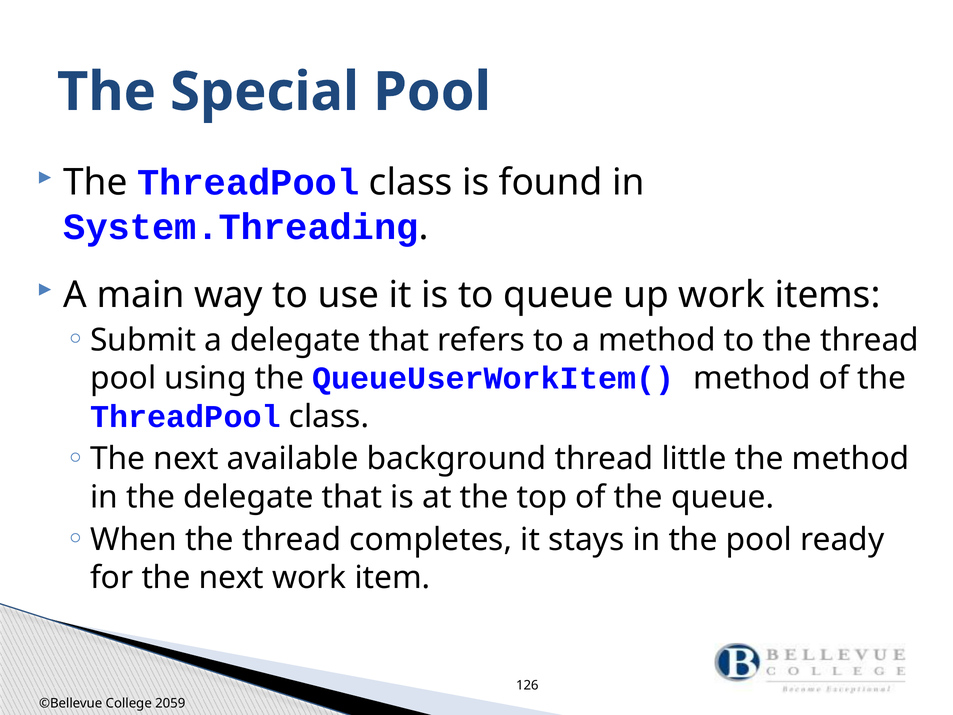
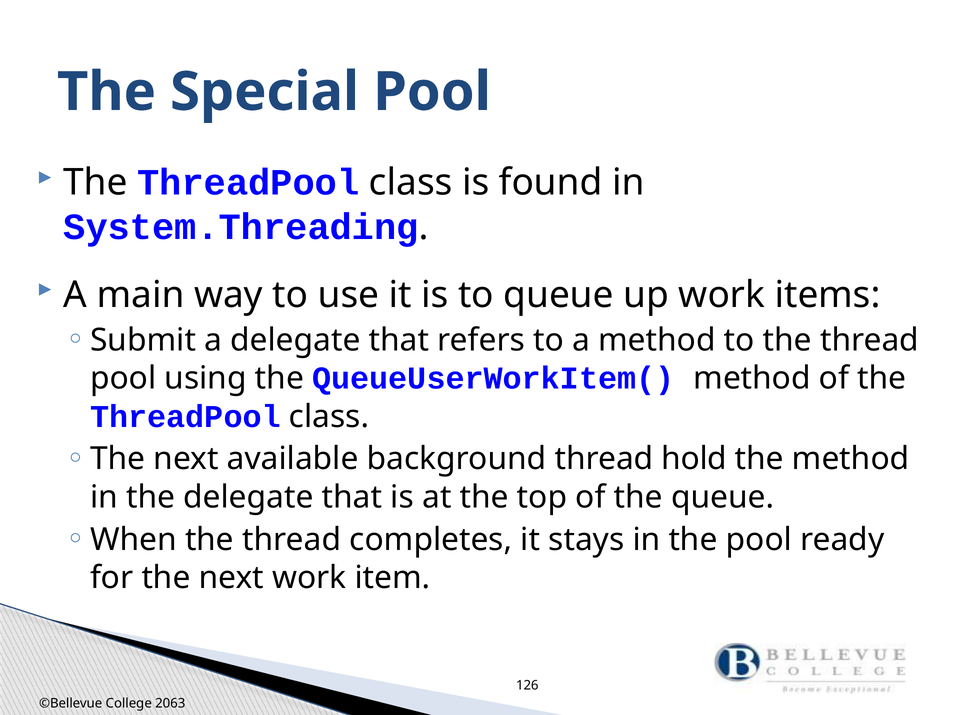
little: little -> hold (694, 459)
2059: 2059 -> 2063 (170, 703)
